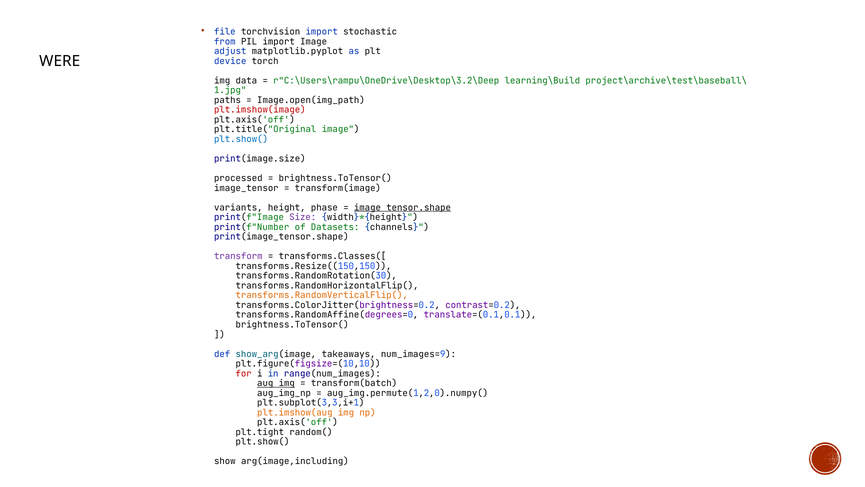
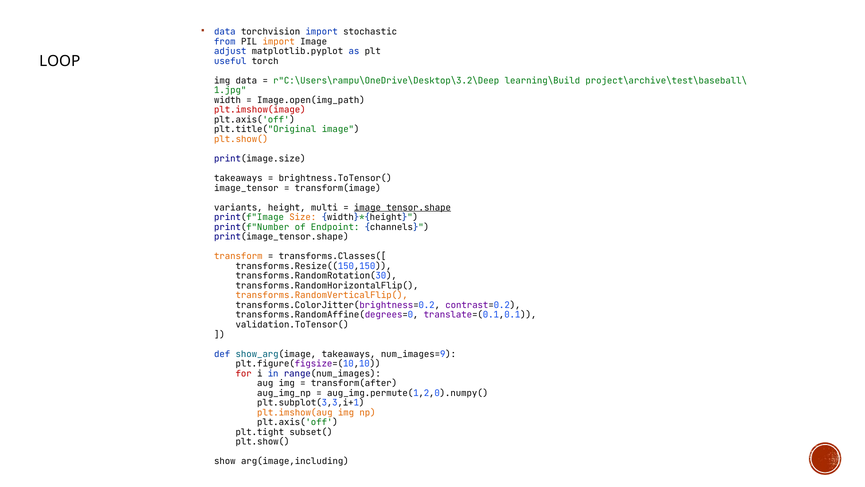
file: file -> data (225, 32)
import colour: black -> orange (279, 42)
WERE: WERE -> LOOP (60, 61)
device: device -> useful (230, 61)
paths: paths -> width (228, 100)
plt.show( colour: blue -> orange (241, 139)
processed: processed -> takeaways (238, 178)
phase: phase -> multi (324, 207)
Size colour: purple -> orange (303, 217)
Datasets: Datasets -> Endpoint (335, 227)
transform colour: purple -> orange (238, 256)
brightness.ToTensor(: brightness.ToTensor( -> validation.ToTensor( (292, 324)
aug_img underline: present -> none (276, 383)
transform(batch: transform(batch -> transform(after (354, 383)
plt.tight_random(: plt.tight_random( -> plt.tight_subset( (284, 432)
